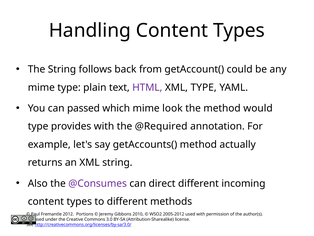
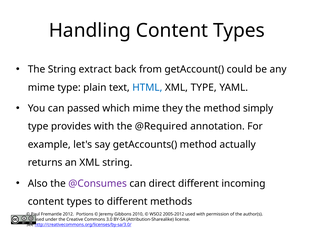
follows: follows -> extract (95, 69)
HTML colour: purple -> blue (147, 87)
look: look -> they (172, 108)
would: would -> simply (258, 108)
